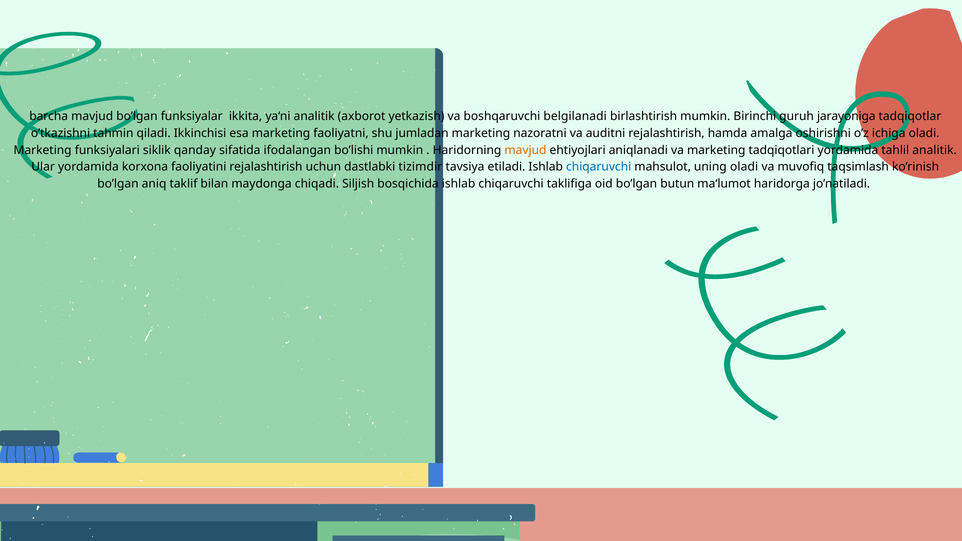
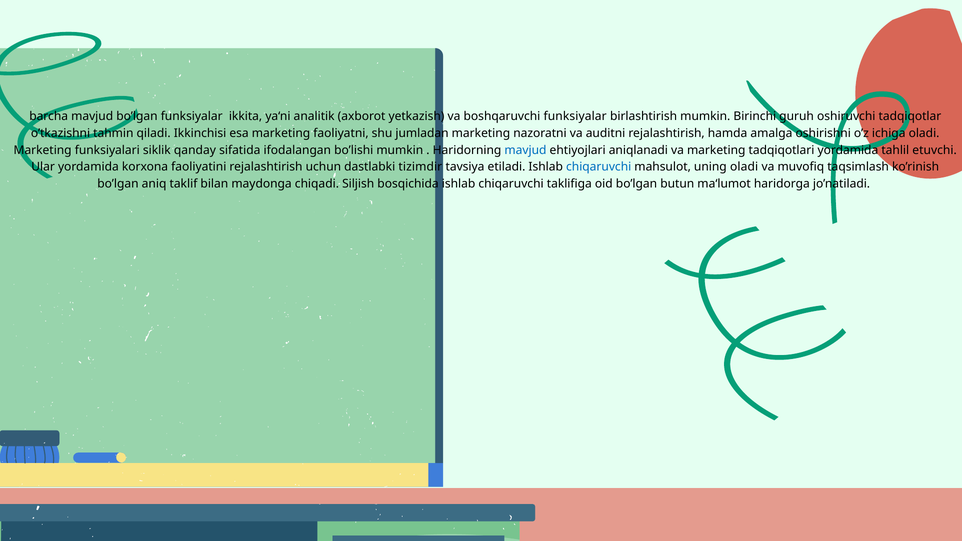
boshqaruvchi belgilanadi: belgilanadi -> funksiyalar (575, 116)
jarayoniga: jarayoniga -> oshiruvchi (846, 116)
mavjud colour: orange -> blue (525, 150)
tahlil analitik: analitik -> etuvchi (935, 150)
